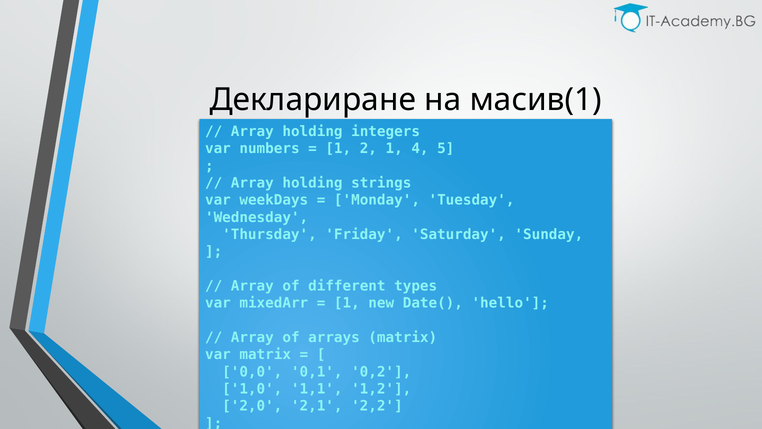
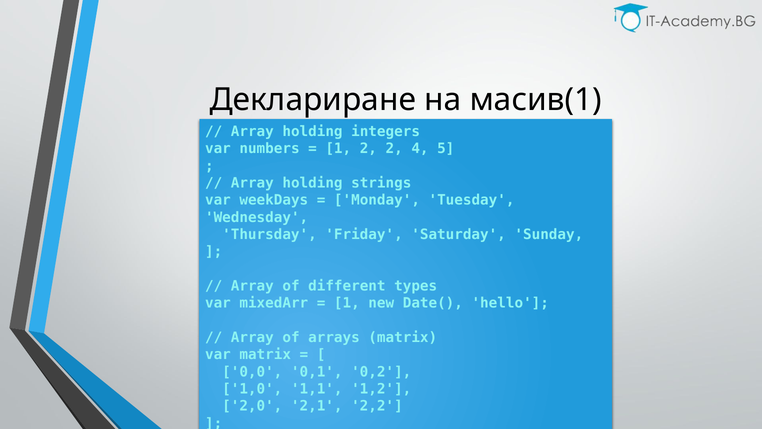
2 1: 1 -> 2 (394, 149)
